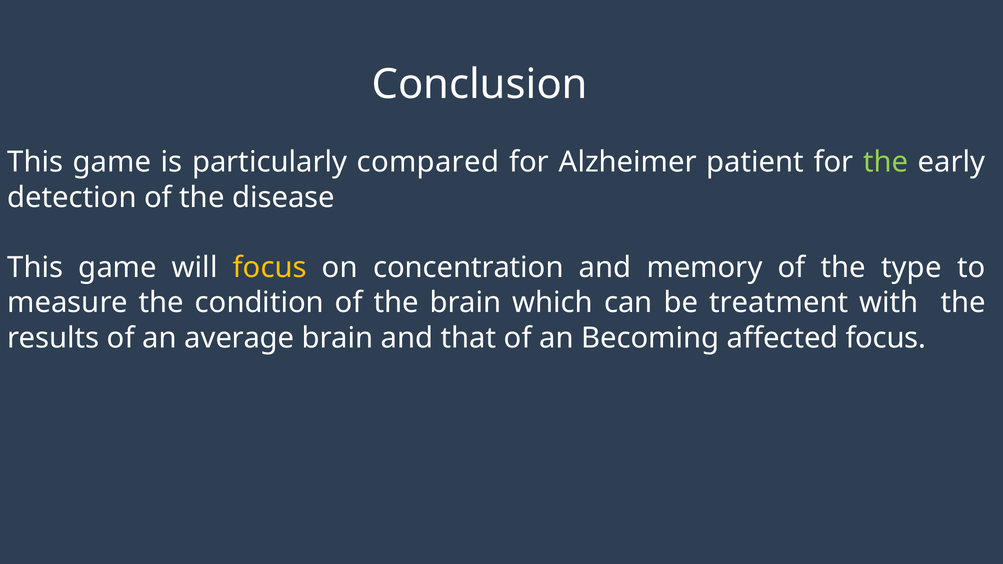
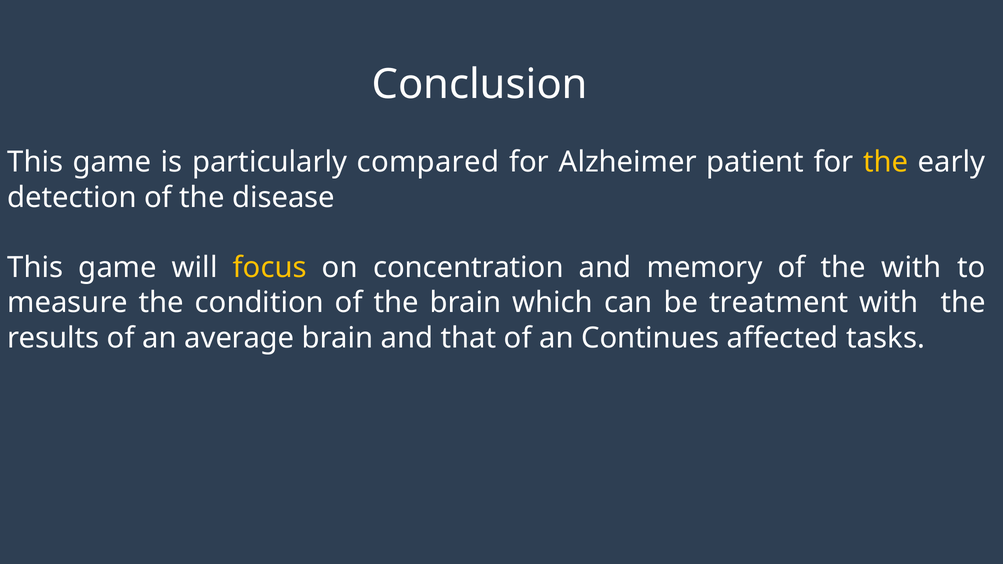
the colour: light green -> yellow (886, 162)
the type: type -> with (911, 268)
Becoming: Becoming -> Continues (650, 338)
affected focus: focus -> tasks (886, 338)
